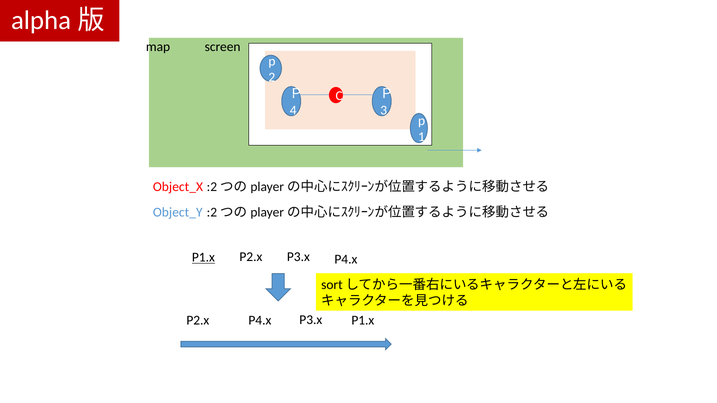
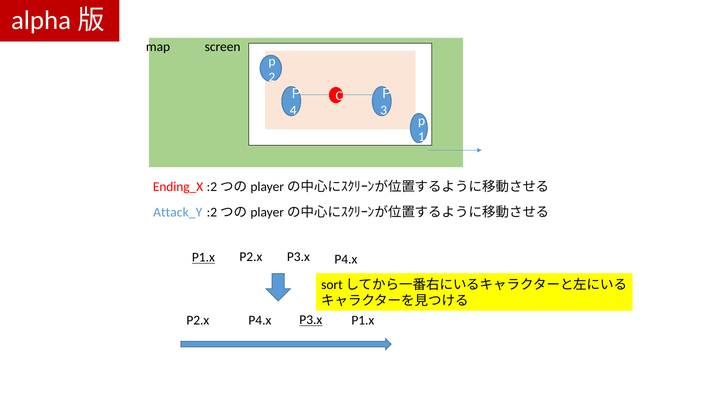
Object_X: Object_X -> Ending_X (178, 187)
Object_Y: Object_Y -> Attack_Y (178, 213)
P3.x underline: none -> present (311, 320)
